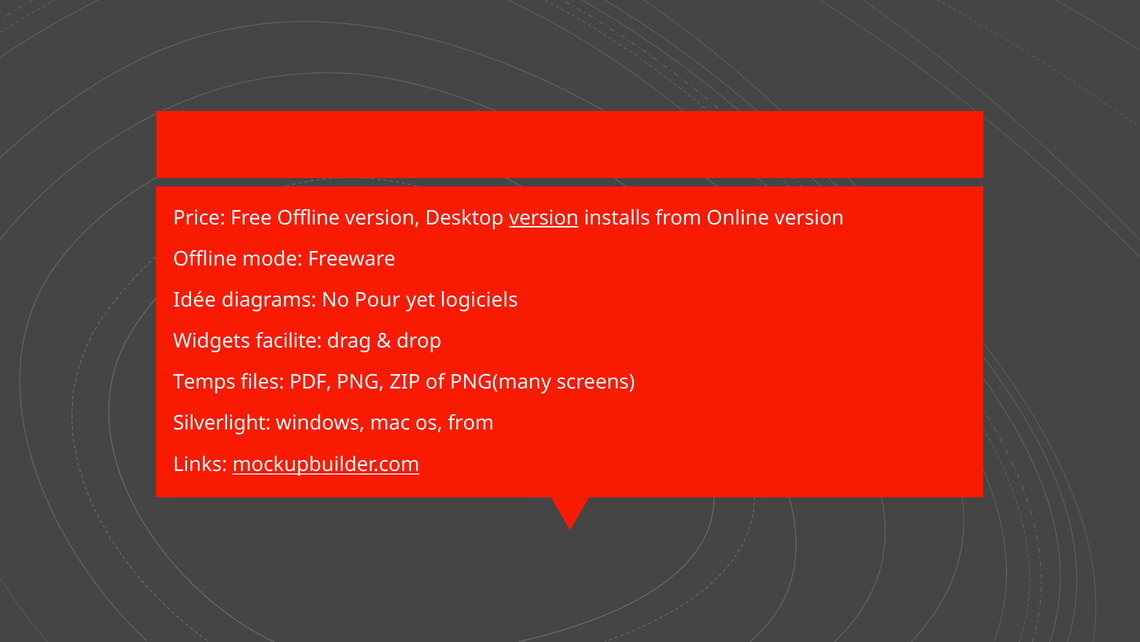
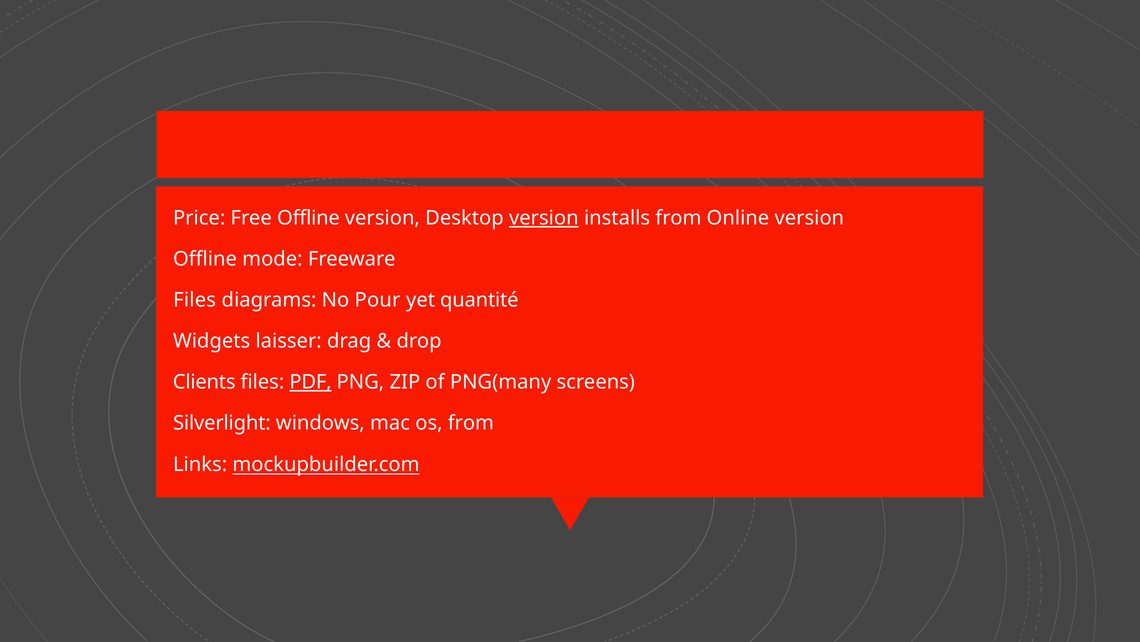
Idée: Idée -> Files (195, 300)
logiciels: logiciels -> quantité (479, 300)
facilite: facilite -> laisser (289, 341)
Temps: Temps -> Clients (204, 382)
PDF underline: none -> present (311, 382)
